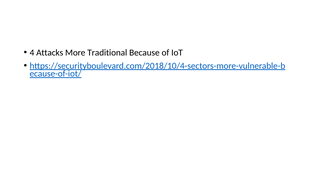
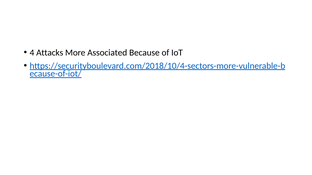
Traditional: Traditional -> Associated (107, 53)
